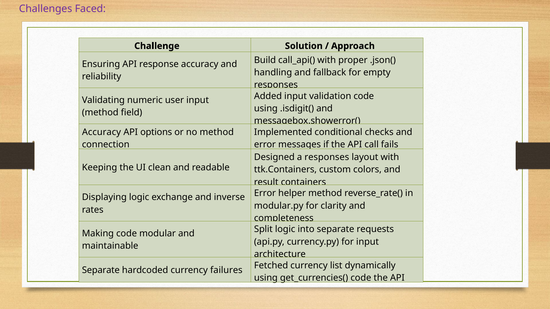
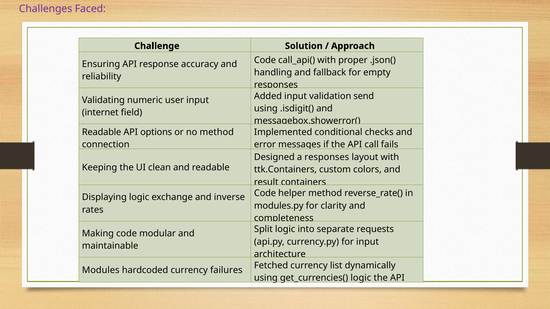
Build: Build -> Code (265, 60)
validation code: code -> send (364, 96)
method: method -> internet (100, 113)
Accuracy: Accuracy -> Readable (102, 132)
Error: Error -> Code (265, 193)
modular.py: modular.py -> modules.py (279, 206)
Separate: Separate -> Modules (101, 270)
code: code -> logic (361, 278)
